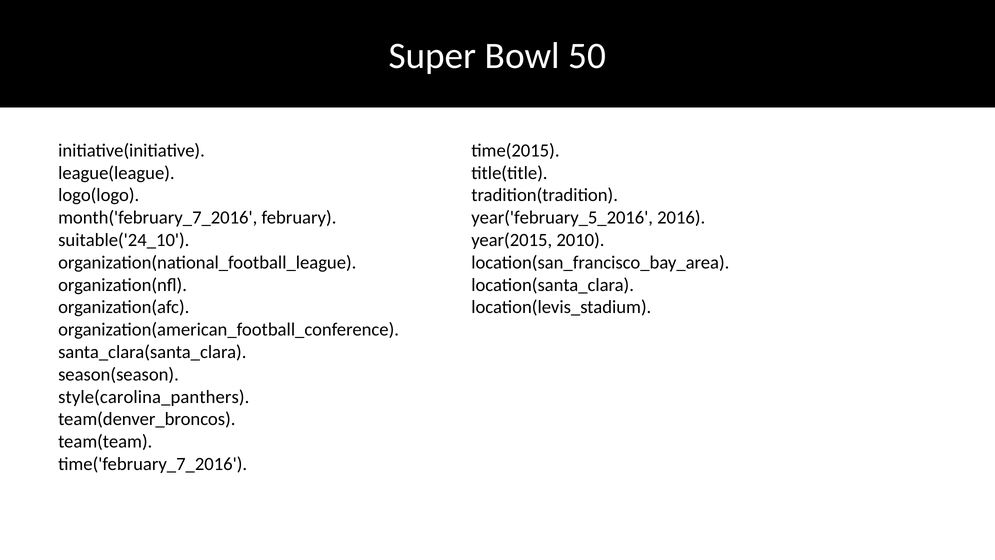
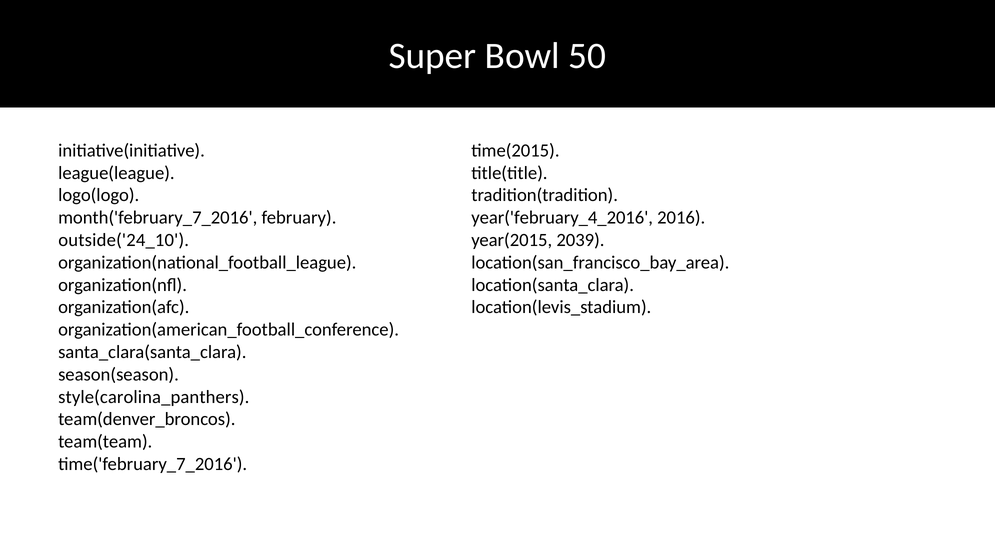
year('february_5_2016: year('february_5_2016 -> year('february_4_2016 (562, 218)
suitable('24_10: suitable('24_10 -> outside('24_10 (124, 240)
2010: 2010 -> 2039 (580, 240)
